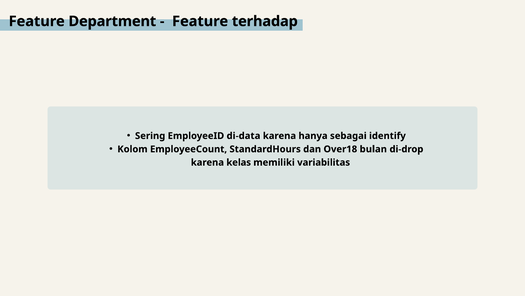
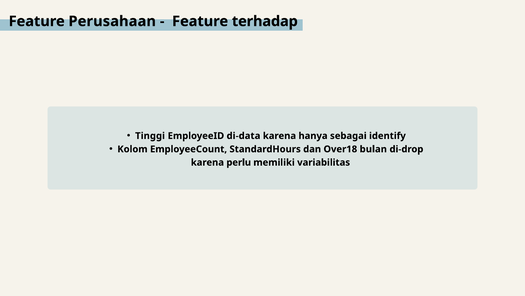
Department: Department -> Perusahaan (112, 21)
Sering: Sering -> Tinggi (150, 136)
kelas: kelas -> perlu (239, 162)
